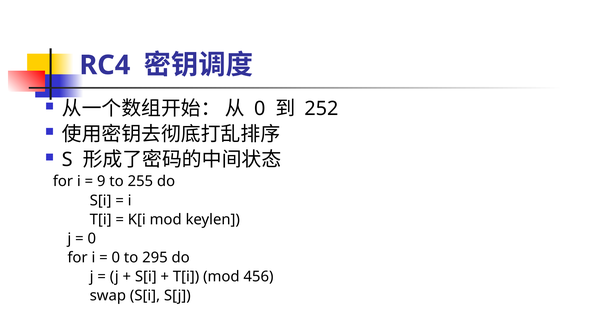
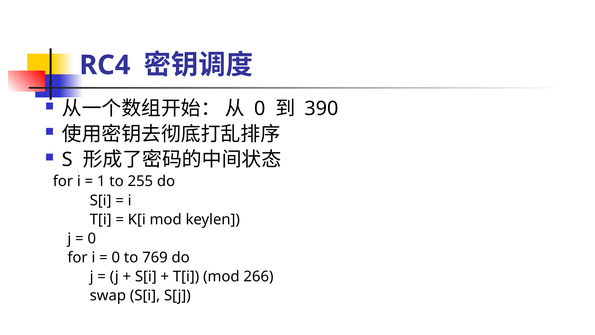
252: 252 -> 390 (321, 109)
9: 9 -> 1 (101, 181)
295: 295 -> 769 (155, 257)
456: 456 -> 266 (258, 276)
